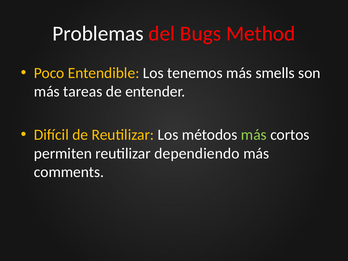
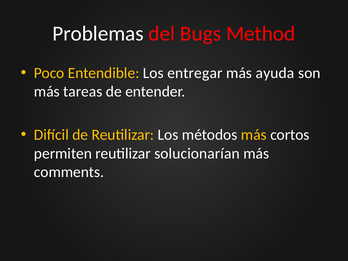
tenemos: tenemos -> entregar (195, 73)
smells: smells -> ayuda (275, 73)
más colour: light green -> yellow (254, 135)
dependiendo: dependiendo -> solucionarían (197, 153)
